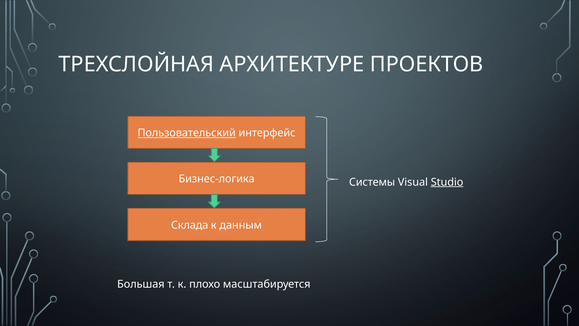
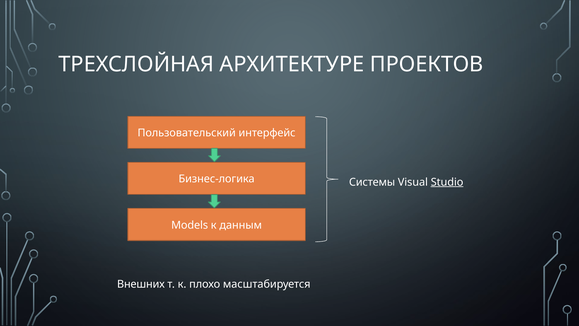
Пользовательский underline: present -> none (187, 133)
Склада: Склада -> Models (190, 225)
Большая: Большая -> Внешних (141, 284)
